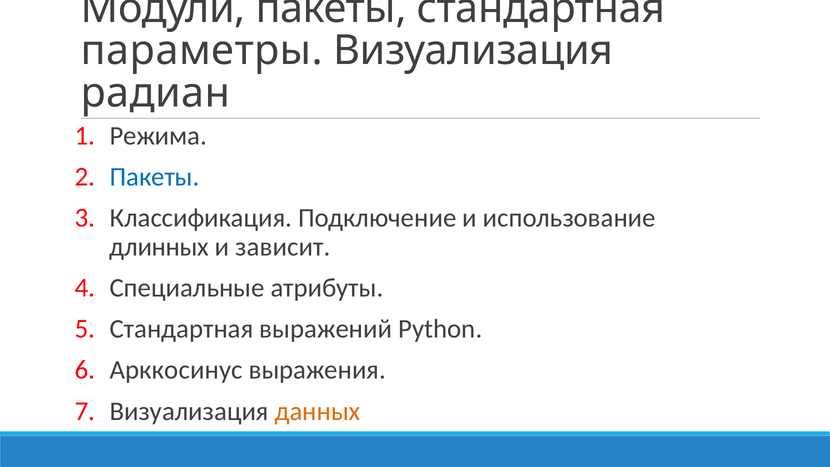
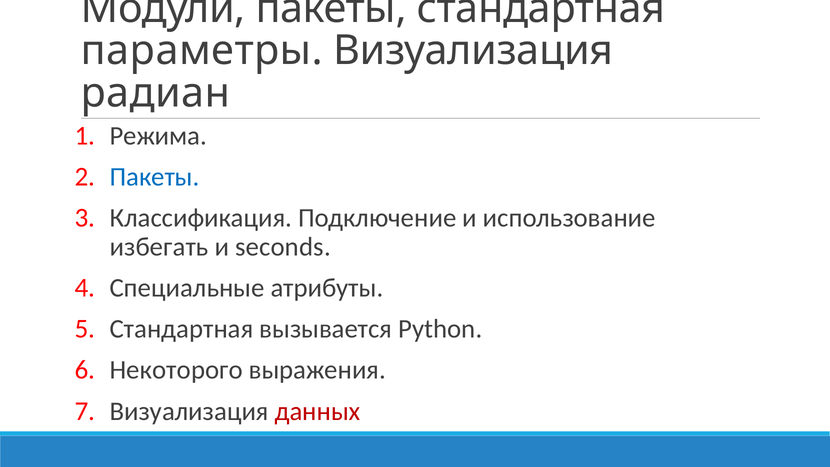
длинных: длинных -> избегать (159, 247)
зависит: зависит -> seconds (283, 247)
выражений: выражений -> вызывается (326, 329)
Арккосинус: Арккосинус -> Некоторого (176, 370)
данных colour: orange -> red (318, 411)
